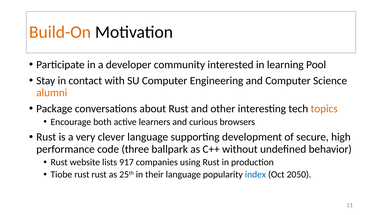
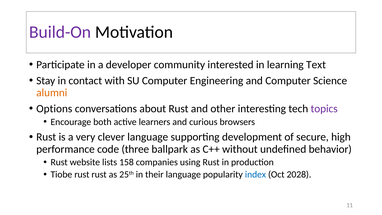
Build-On colour: orange -> purple (60, 32)
Pool: Pool -> Text (316, 65)
Package: Package -> Options (54, 109)
topics colour: orange -> purple (324, 109)
917: 917 -> 158 (127, 162)
2050: 2050 -> 2028 (299, 174)
